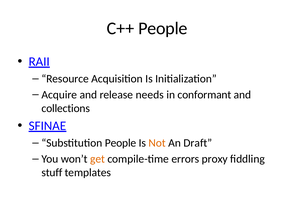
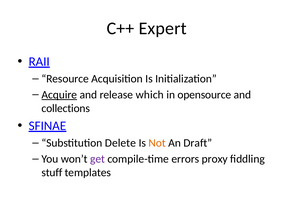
C++ People: People -> Expert (163, 28)
Acquire underline: none -> present (59, 95)
needs: needs -> which (150, 95)
conformant: conformant -> opensource (204, 95)
Substitution People: People -> Delete (120, 143)
get colour: orange -> purple (98, 159)
